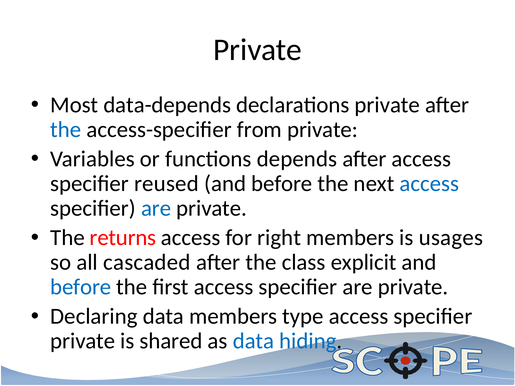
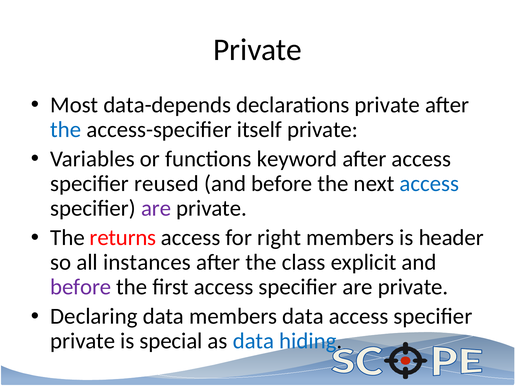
from: from -> itself (259, 130)
depends: depends -> keyword (297, 159)
are colour: blue -> purple (156, 208)
usages: usages -> header (451, 238)
cascaded: cascaded -> instances (147, 263)
before colour: blue -> purple (81, 287)
members type: type -> data (303, 317)
shared: shared -> special (171, 341)
